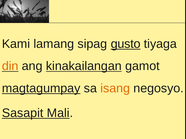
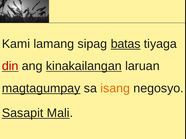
gusto: gusto -> batas (126, 44)
din colour: orange -> red (10, 66)
gamot: gamot -> laruan (142, 66)
